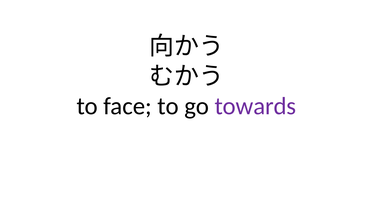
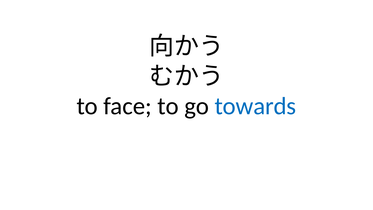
towards colour: purple -> blue (255, 106)
